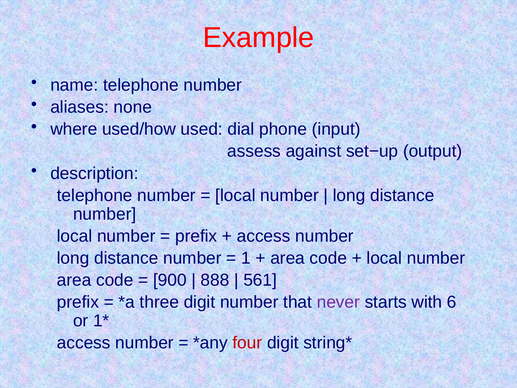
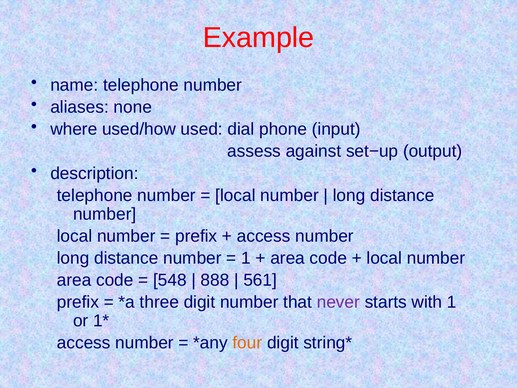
900: 900 -> 548 (170, 280)
with 6: 6 -> 1 (452, 302)
four colour: red -> orange (247, 343)
